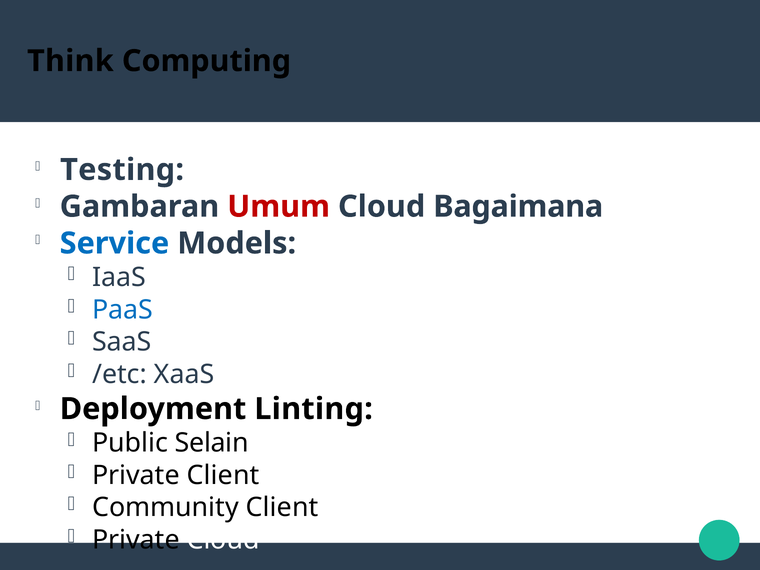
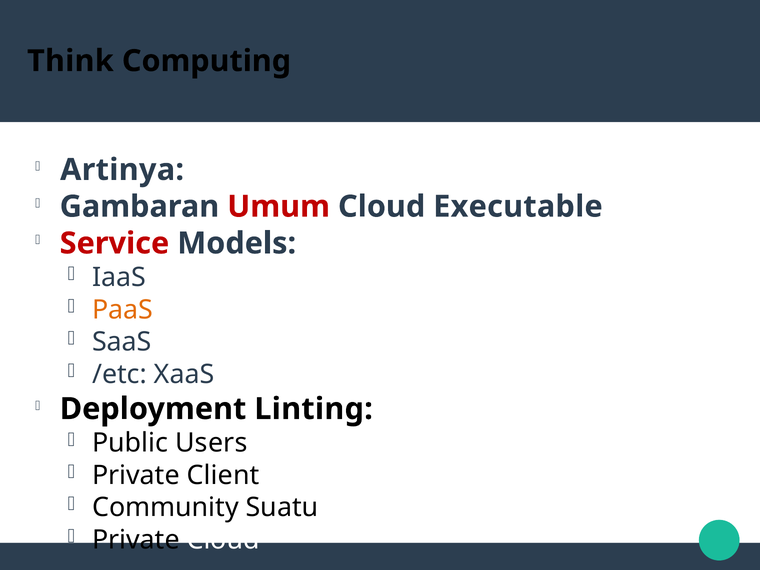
Testing: Testing -> Artinya (122, 170)
Bagaimana: Bagaimana -> Executable (518, 207)
Service colour: blue -> red (114, 243)
PaaS colour: blue -> orange (123, 310)
Selain: Selain -> Users (211, 443)
Community Client: Client -> Suatu (282, 507)
